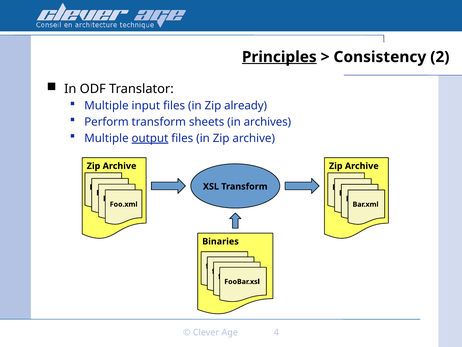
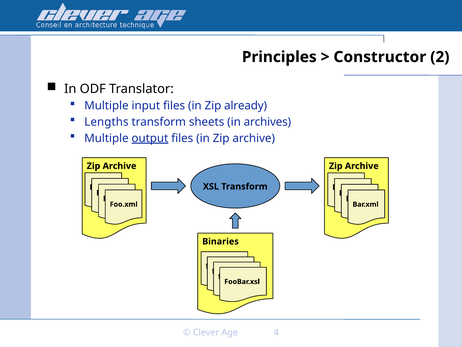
Principles underline: present -> none (279, 57)
Consistency: Consistency -> Constructor (380, 57)
Perform: Perform -> Lengths (106, 122)
